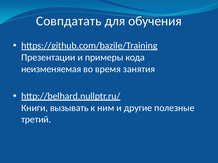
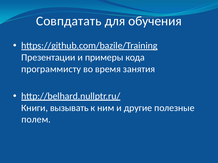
неизменяемая: неизменяемая -> программисту (51, 69)
третий: третий -> полем (36, 120)
